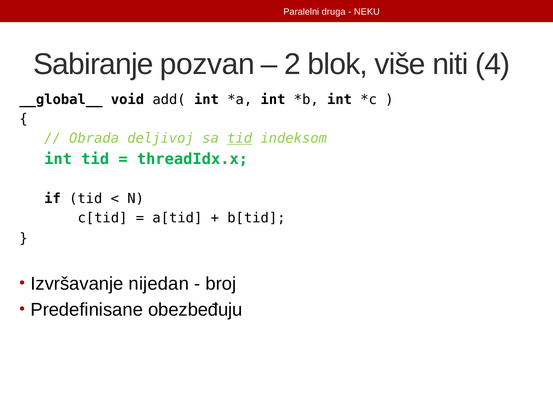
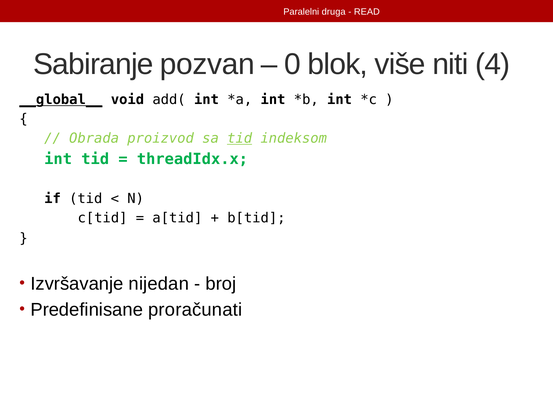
NEKU: NEKU -> READ (367, 12)
2: 2 -> 0 (293, 64)
__global__ underline: none -> present (61, 100)
deljivoj: deljivoj -> proizvod (161, 138)
obezbeđuju: obezbeđuju -> proračunati (195, 309)
